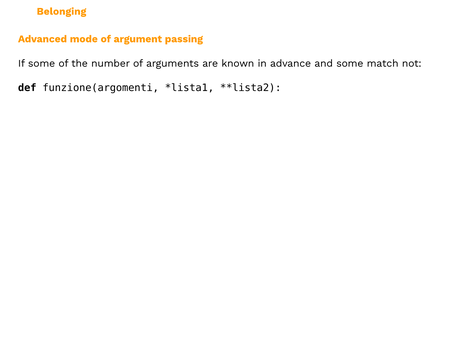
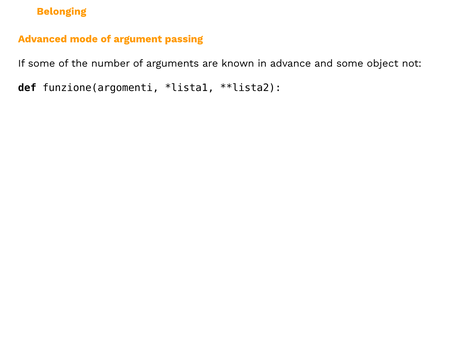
match: match -> object (383, 63)
